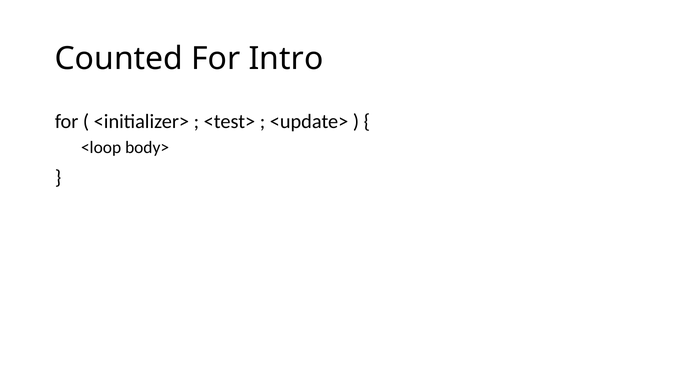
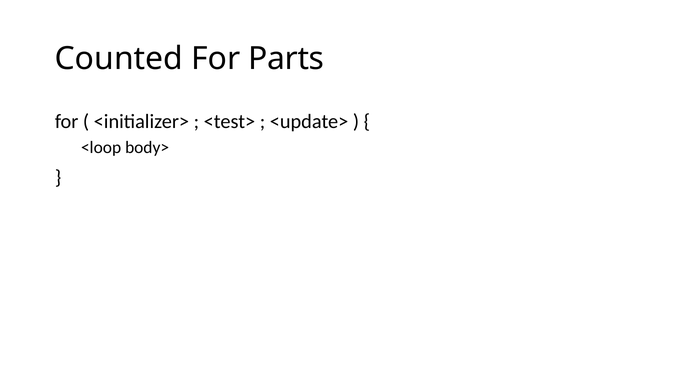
Intro: Intro -> Parts (286, 59)
